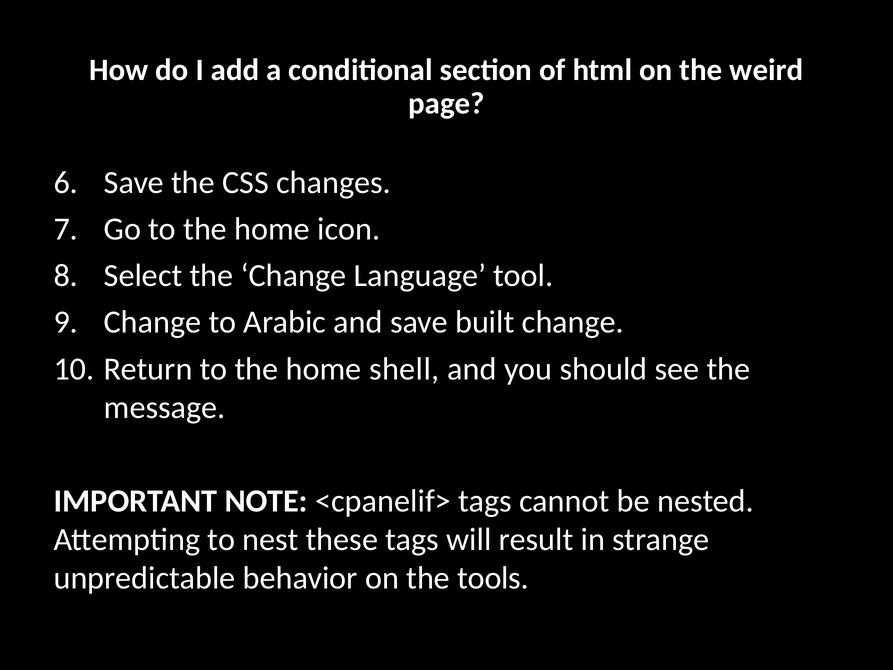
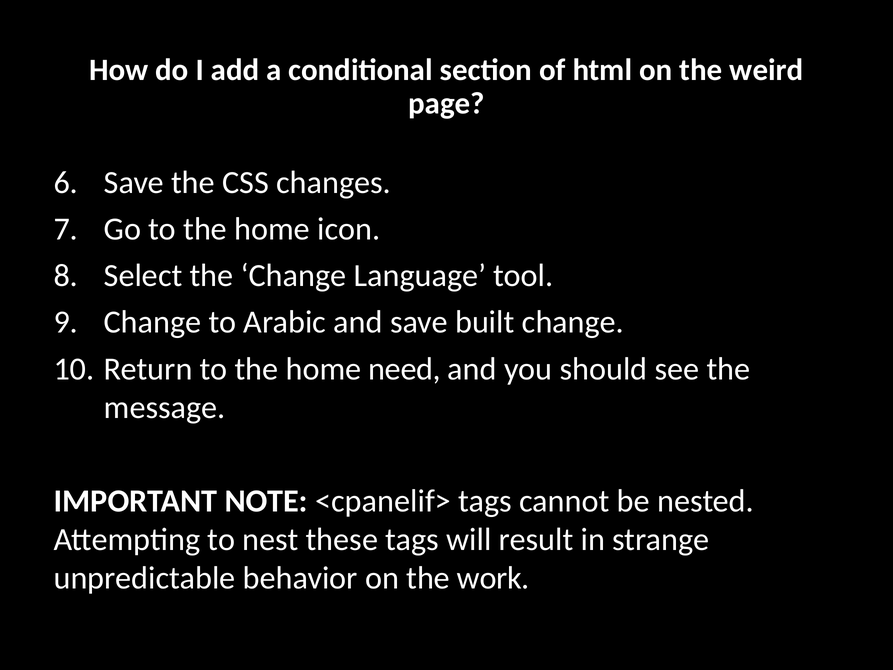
shell: shell -> need (405, 369)
tools: tools -> work (493, 578)
